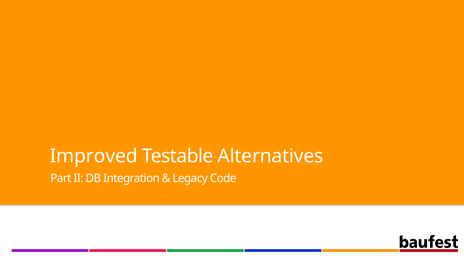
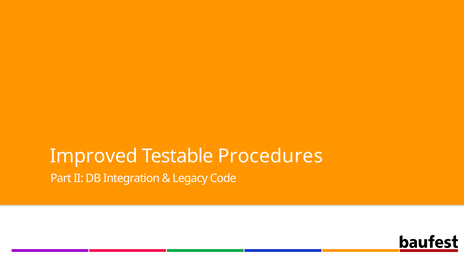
Alternatives: Alternatives -> Procedures (270, 156)
